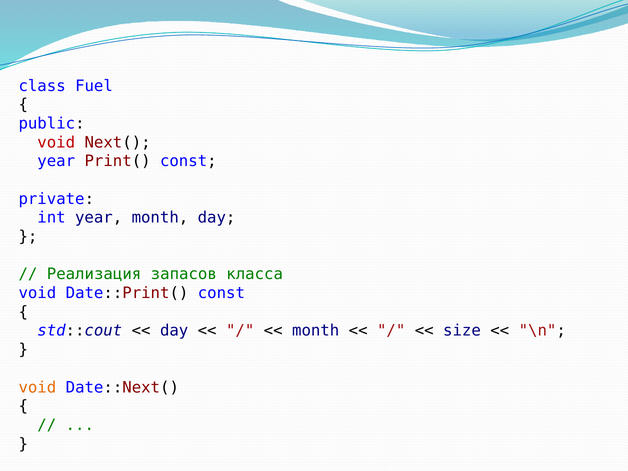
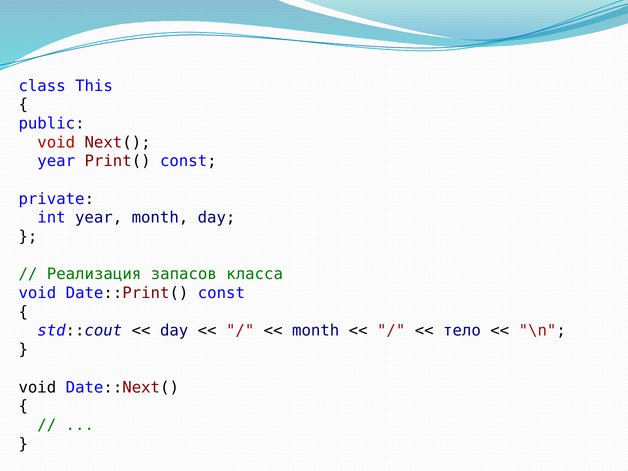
Fuel: Fuel -> This (94, 86)
size: size -> тело (462, 331)
void colour: orange -> black (37, 387)
